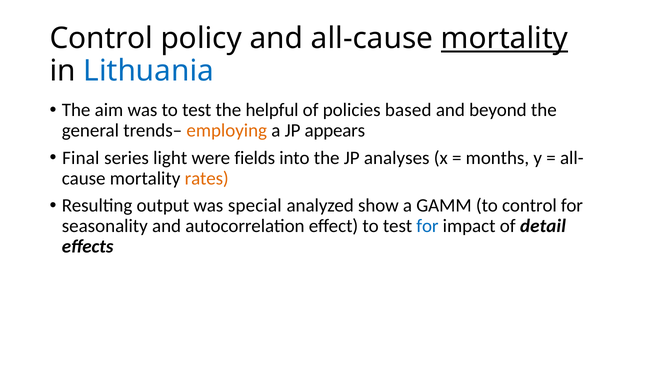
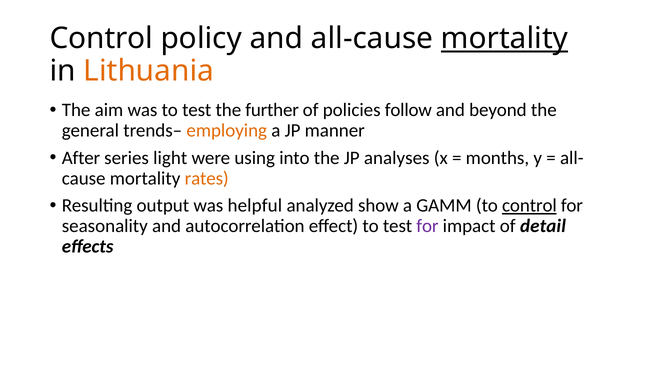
Lithuania colour: blue -> orange (149, 71)
helpful: helpful -> further (272, 110)
based: based -> follow (408, 110)
appears: appears -> manner (335, 131)
Final: Final -> After (81, 158)
fields: fields -> using (255, 158)
special: special -> helpful (255, 206)
control underline: none -> present (529, 206)
for colour: blue -> purple (427, 226)
